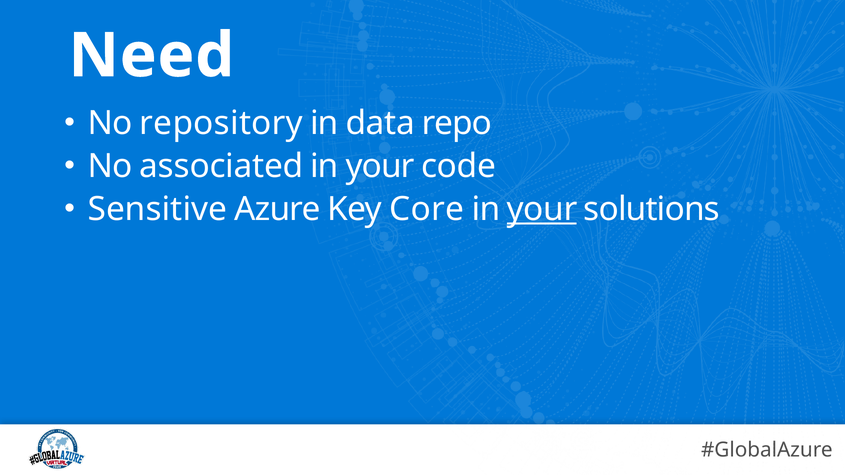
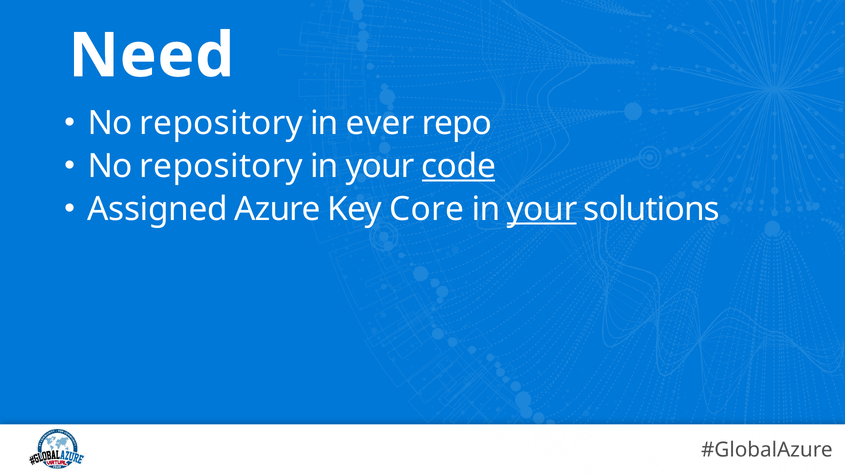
data: data -> ever (380, 123)
associated: associated -> repository (221, 166)
code underline: none -> present (459, 166)
Sensitive: Sensitive -> Assigned (158, 209)
